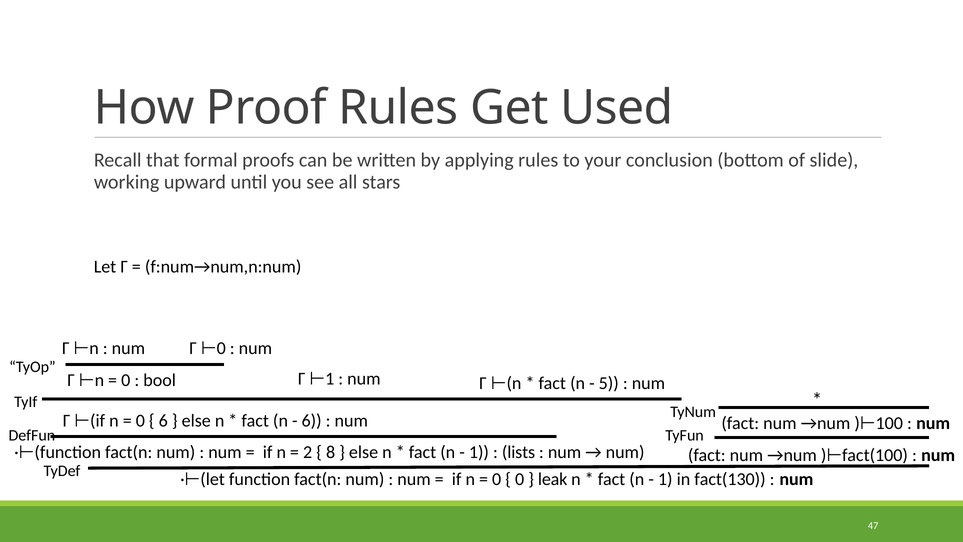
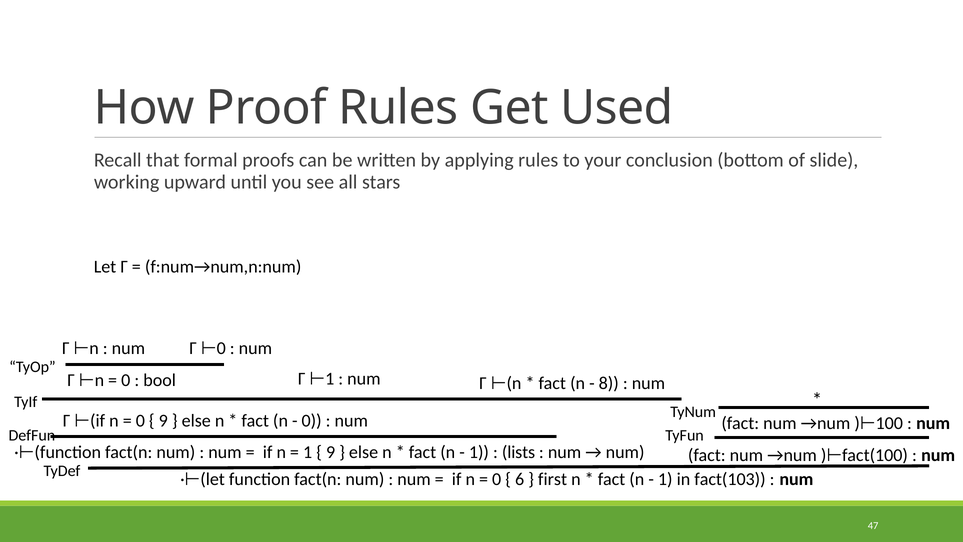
5: 5 -> 8 (609, 383)
6: 6 -> 9 (163, 421)
6: 6 -> 0 (312, 421)
2: 2 -> 1 (308, 452)
8: 8 -> 9 (331, 452)
0: 0 -> 6 (520, 479)
leak: leak -> first (553, 479)
fact(130: fact(130 -> fact(103 (730, 479)
